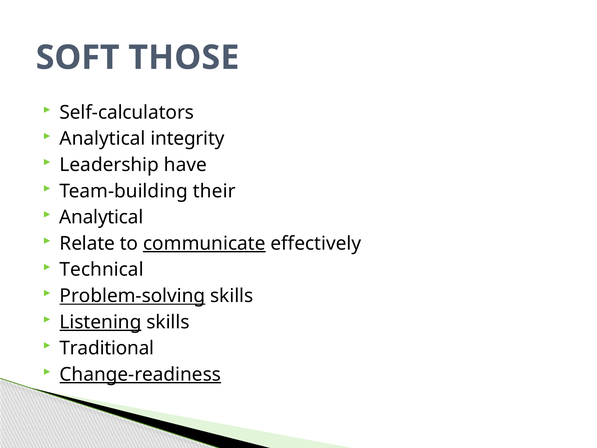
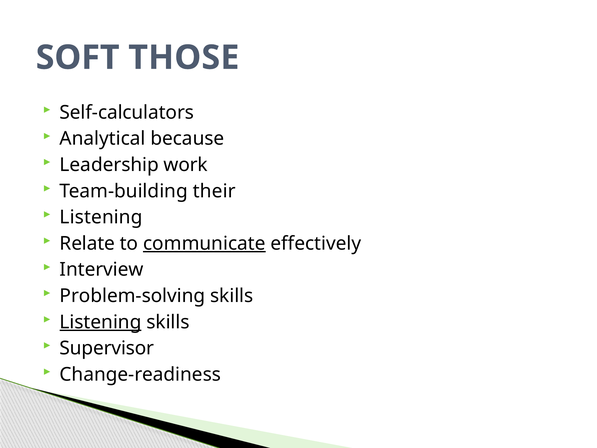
integrity: integrity -> because (187, 139)
have: have -> work (186, 165)
Analytical: Analytical -> Listening (101, 217)
Technical: Technical -> Interview (102, 270)
Problem-solving underline: present -> none (132, 296)
Traditional: Traditional -> Supervisor (107, 348)
Change-readiness underline: present -> none (140, 374)
